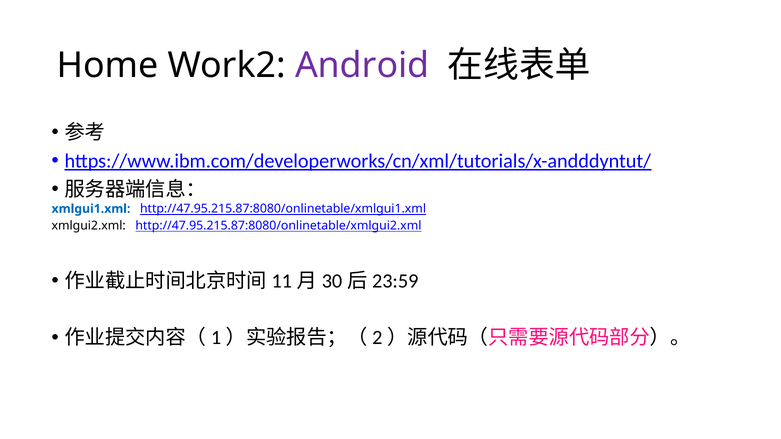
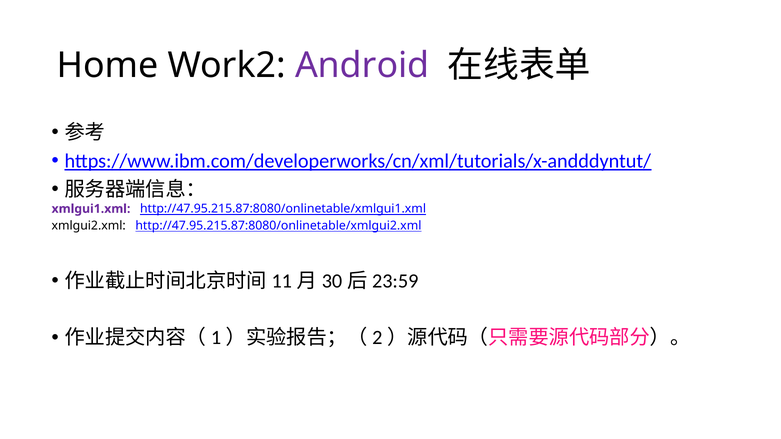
xmlgui1.xml colour: blue -> purple (91, 209)
